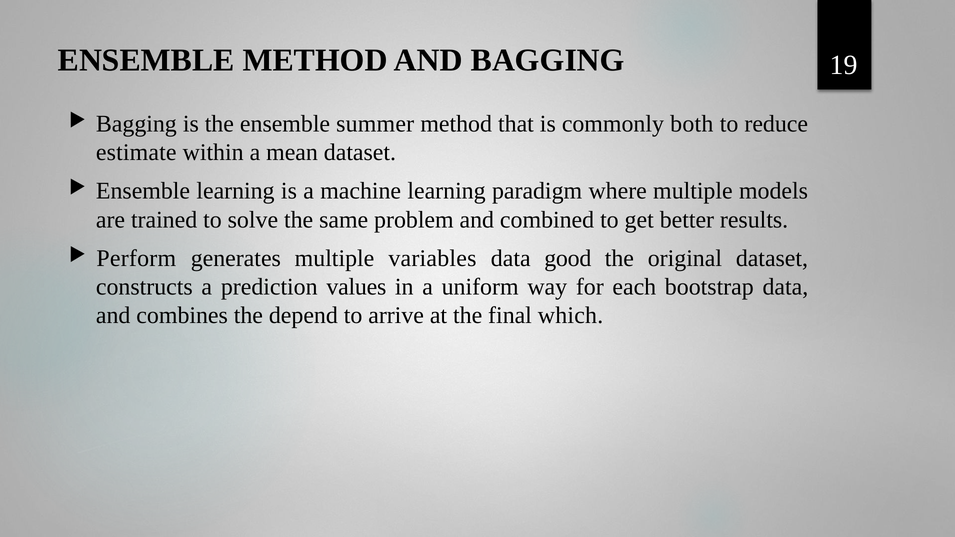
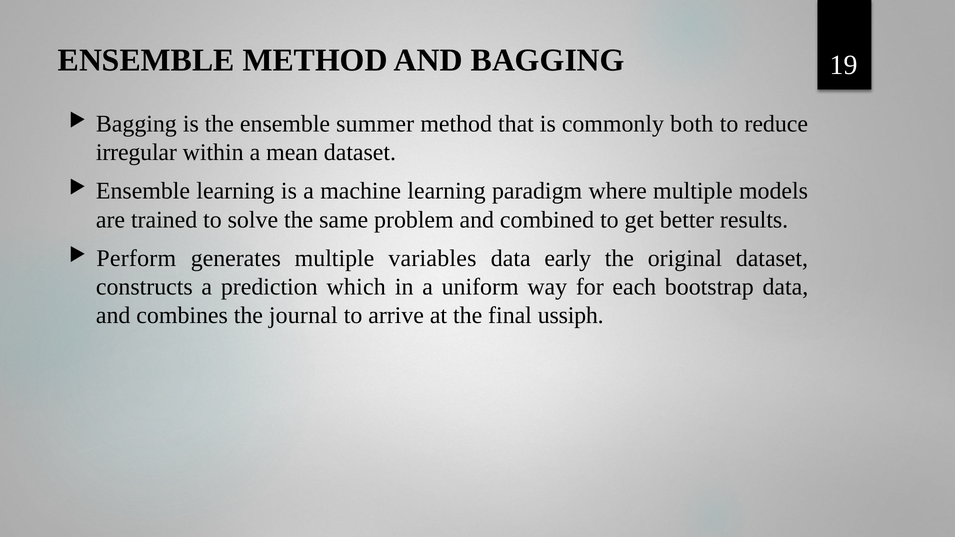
estimate: estimate -> irregular (136, 153)
good: good -> early (568, 258)
values: values -> which (356, 287)
depend: depend -> journal (303, 316)
which: which -> ussiph (571, 316)
